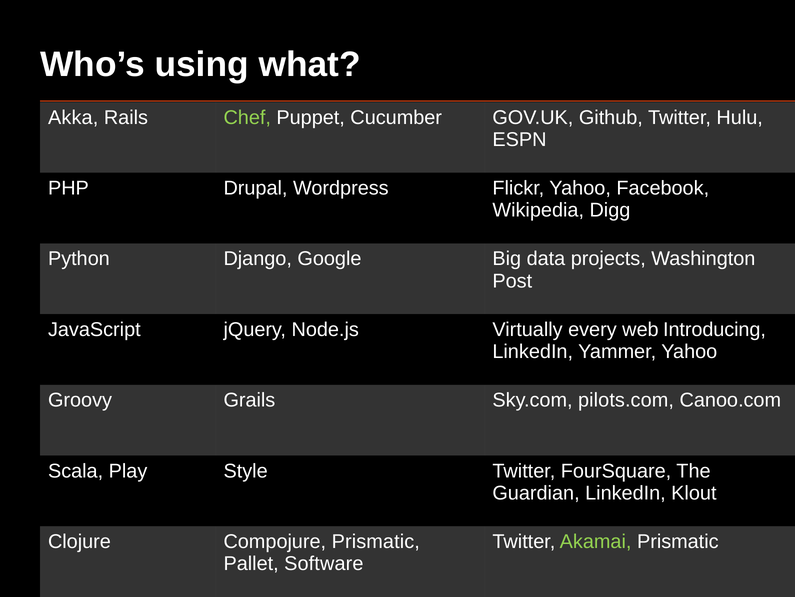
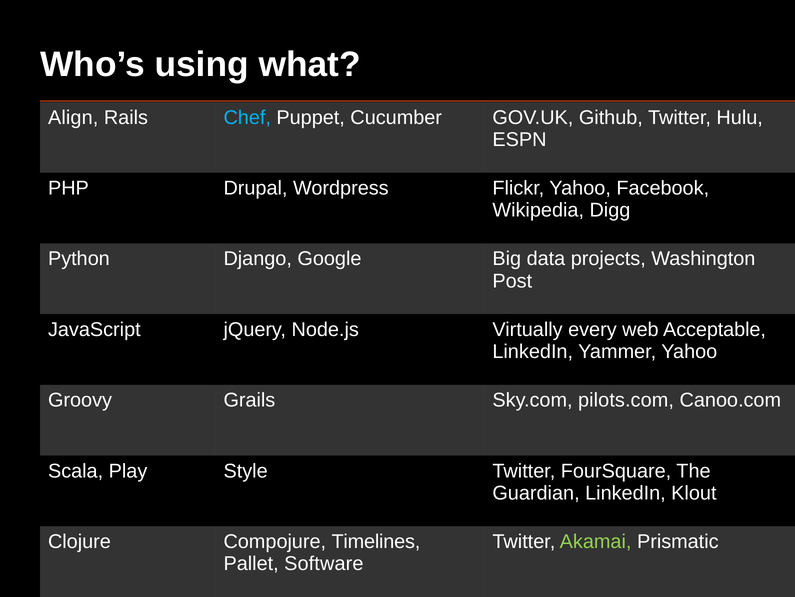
Akka: Akka -> Align (73, 117)
Chef colour: light green -> light blue (247, 117)
Introducing: Introducing -> Acceptable (715, 329)
Compojure Prismatic: Prismatic -> Timelines (376, 541)
